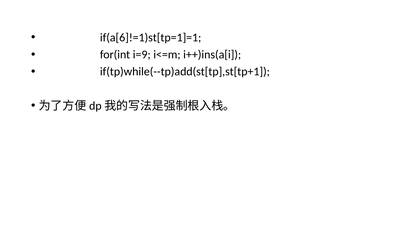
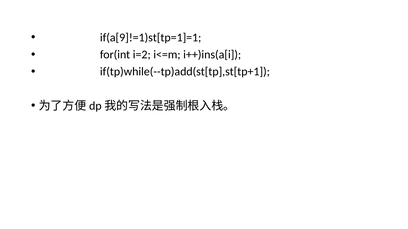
if(a[6]!=1)st[tp=1]=1: if(a[6]!=1)st[tp=1]=1 -> if(a[9]!=1)st[tp=1]=1 (151, 38)
i=9: i=9 -> i=2 (142, 55)
